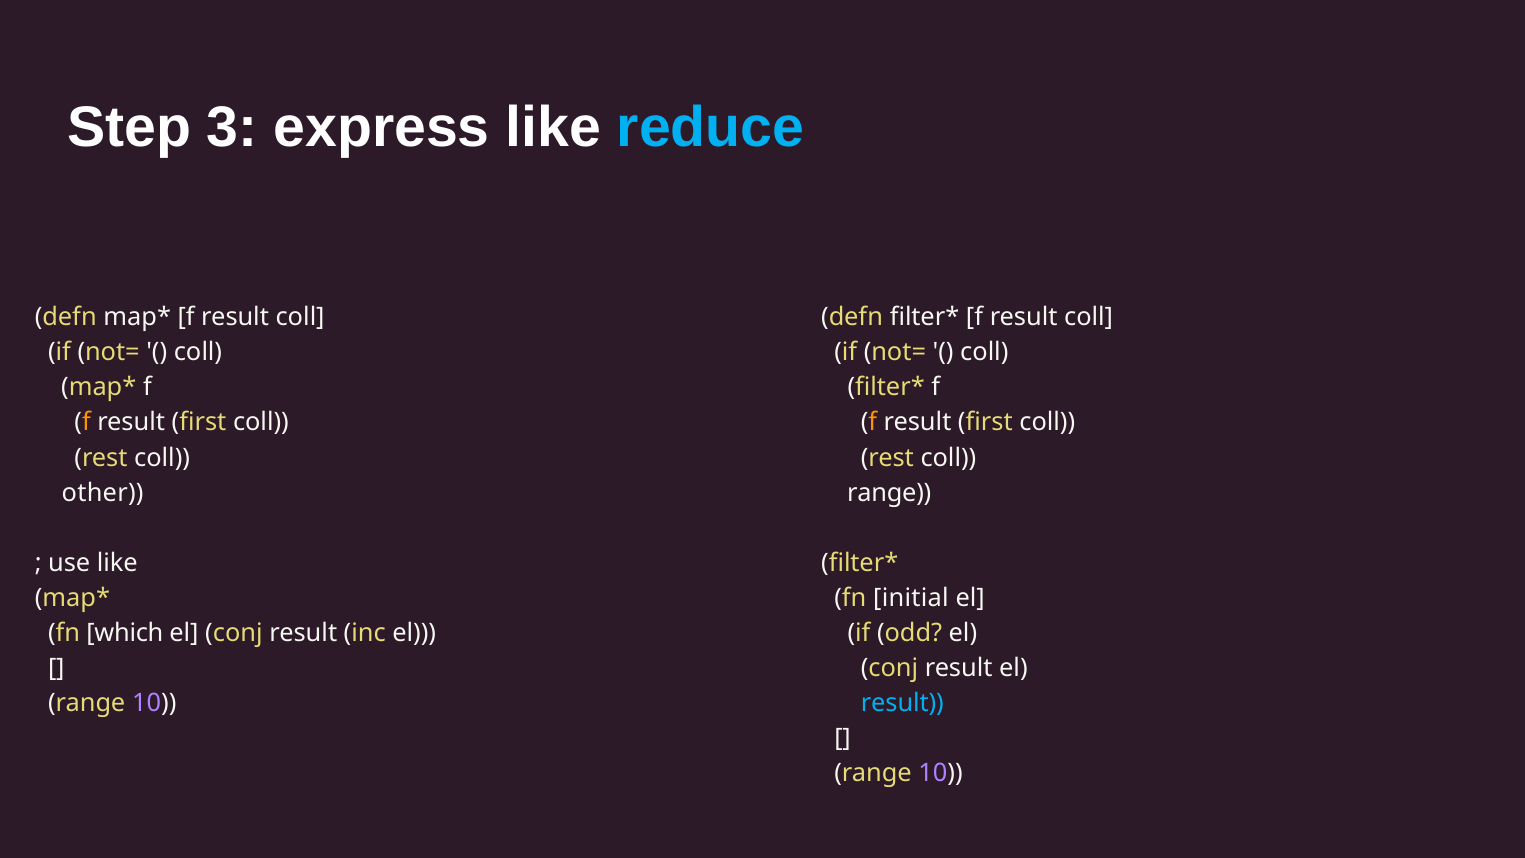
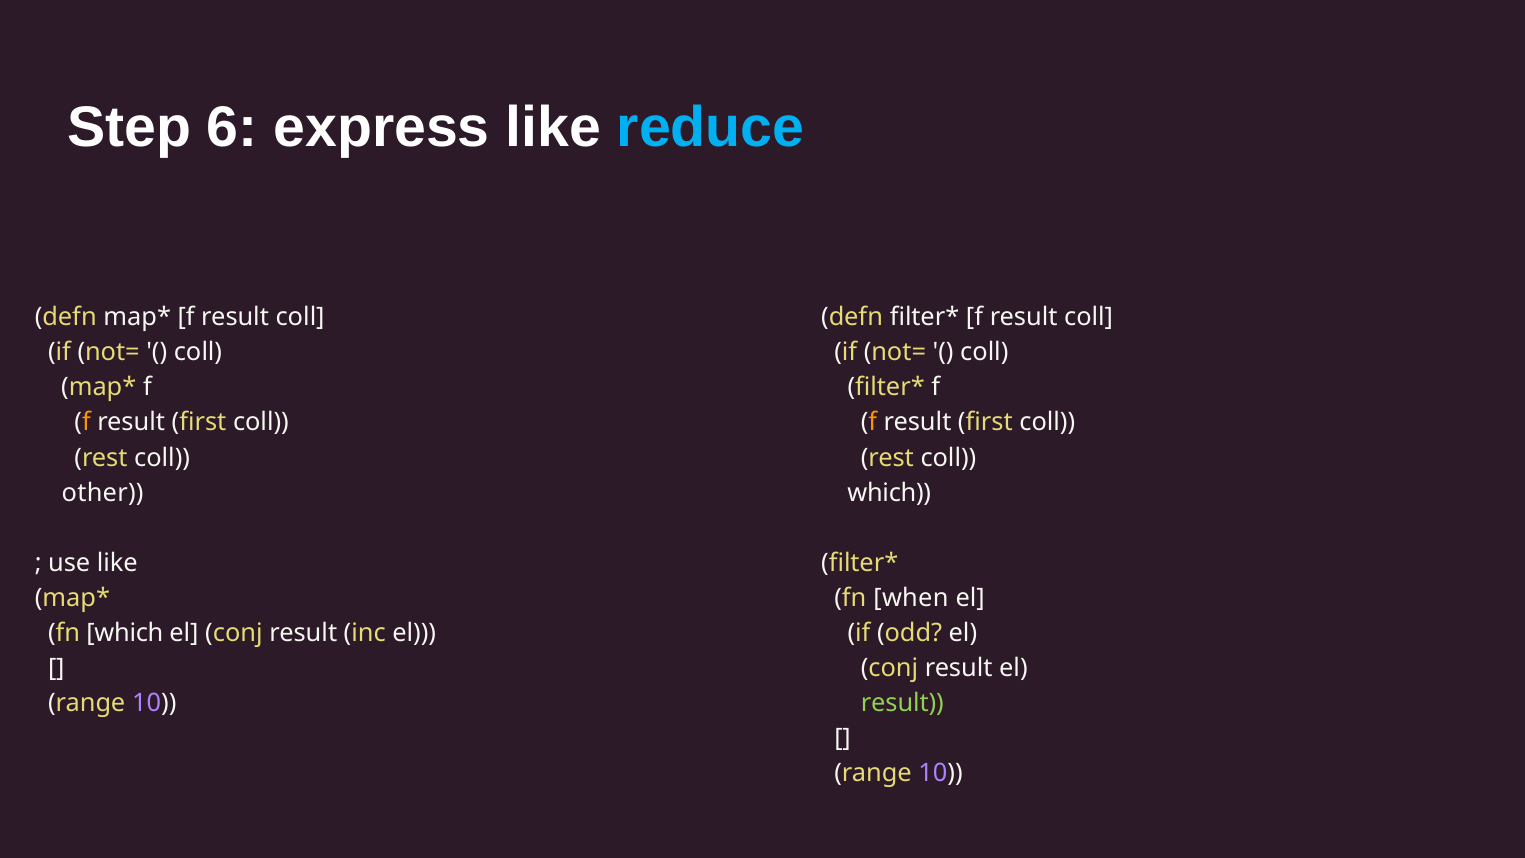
3: 3 -> 6 (232, 128)
range: range -> which (889, 493)
initial: initial -> when (911, 598)
result colour: light blue -> light green (902, 703)
